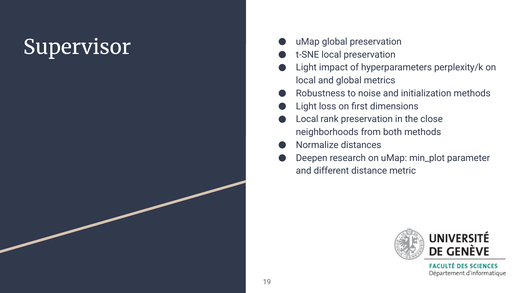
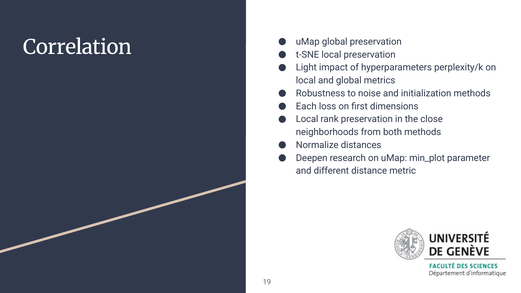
Supervisor: Supervisor -> Correlation (77, 47)
Light: Light -> Each (306, 106)
